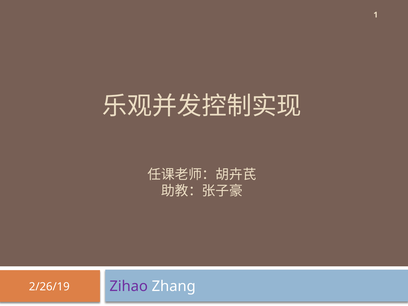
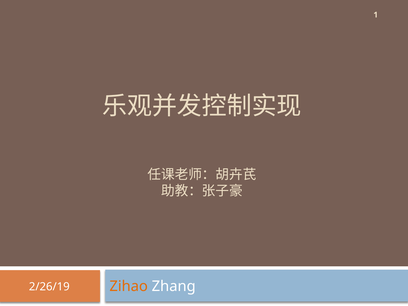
Zihao colour: purple -> orange (129, 286)
